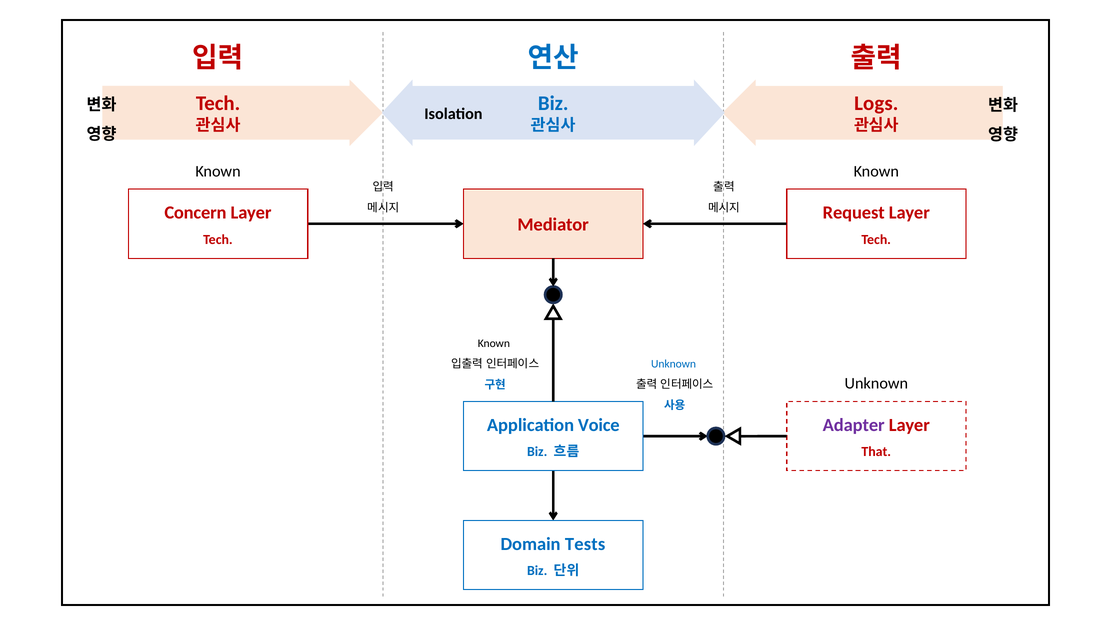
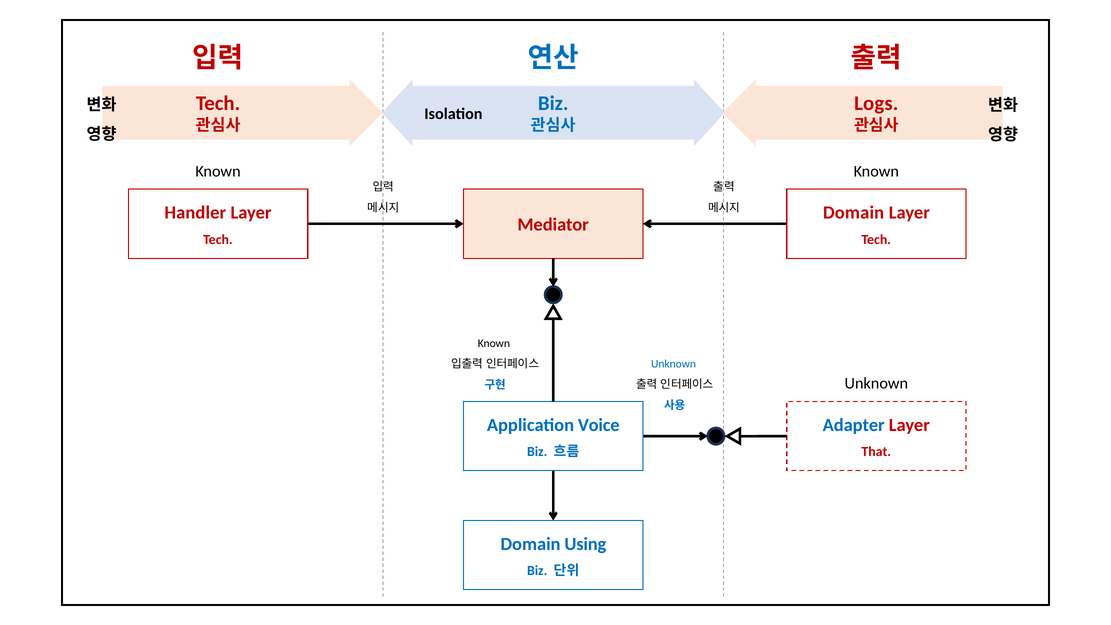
Concern: Concern -> Handler (195, 213)
Request: Request -> Domain (854, 213)
Adapter colour: purple -> blue (854, 425)
Tests: Tests -> Using (585, 544)
